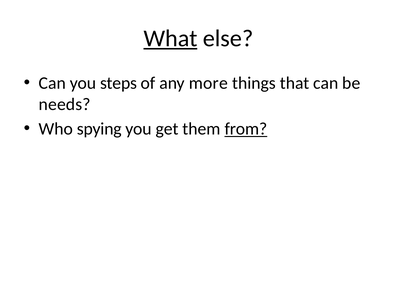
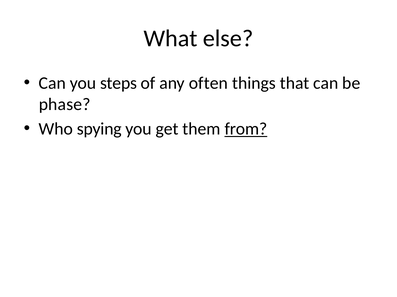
What underline: present -> none (170, 38)
more: more -> often (208, 83)
needs: needs -> phase (65, 104)
